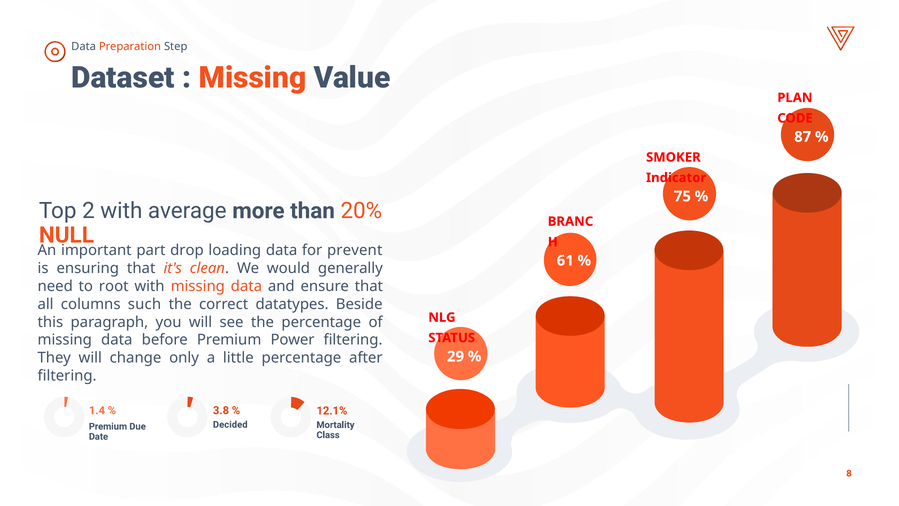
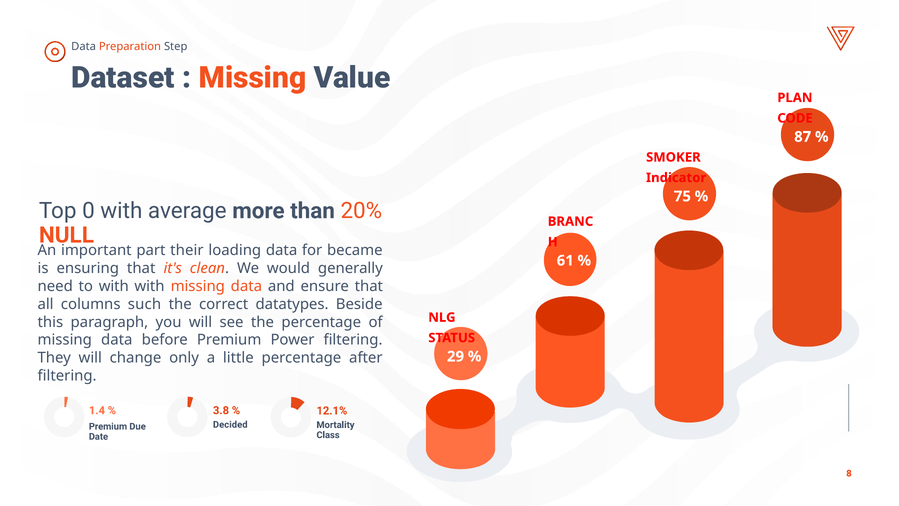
2: 2 -> 0 (88, 211)
drop: drop -> their (187, 250)
prevent: prevent -> became (355, 250)
to root: root -> with (114, 286)
